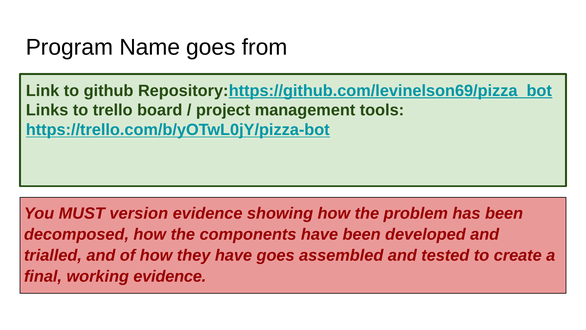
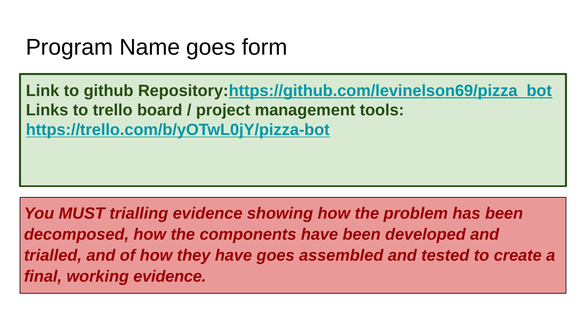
from: from -> form (265, 47)
version: version -> trialling (139, 213)
